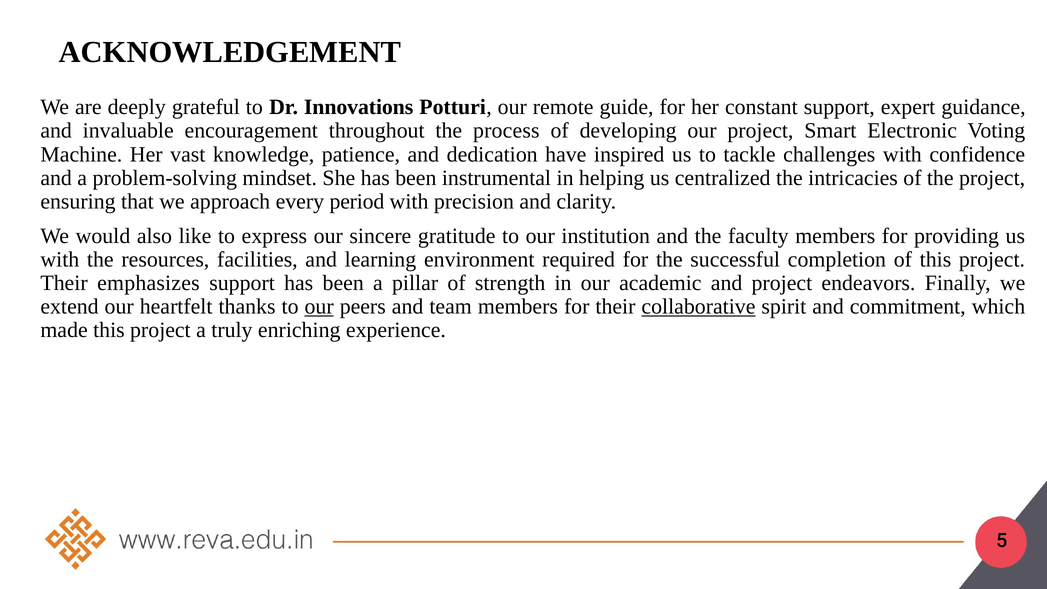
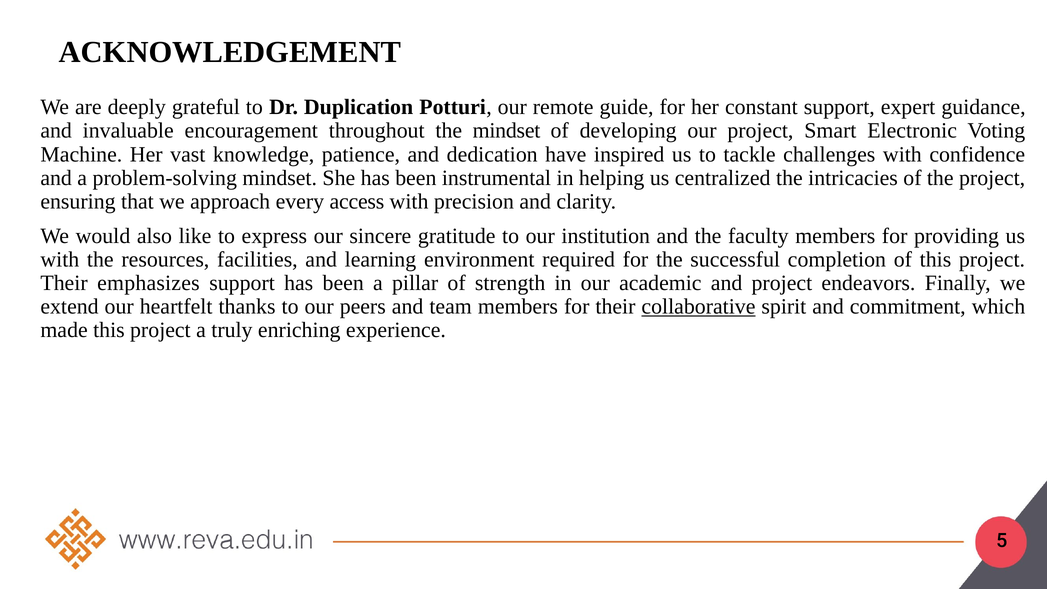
Innovations: Innovations -> Duplication (359, 107)
the process: process -> mindset (507, 131)
period: period -> access (357, 201)
our underline: present -> none (319, 307)
